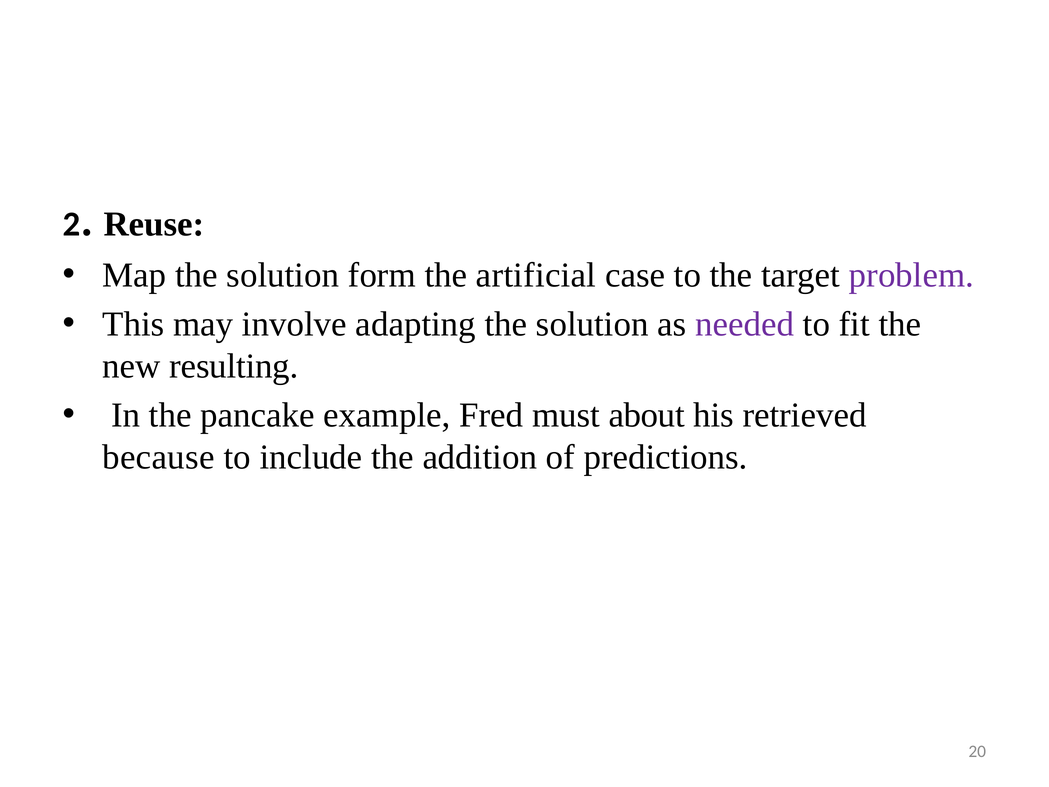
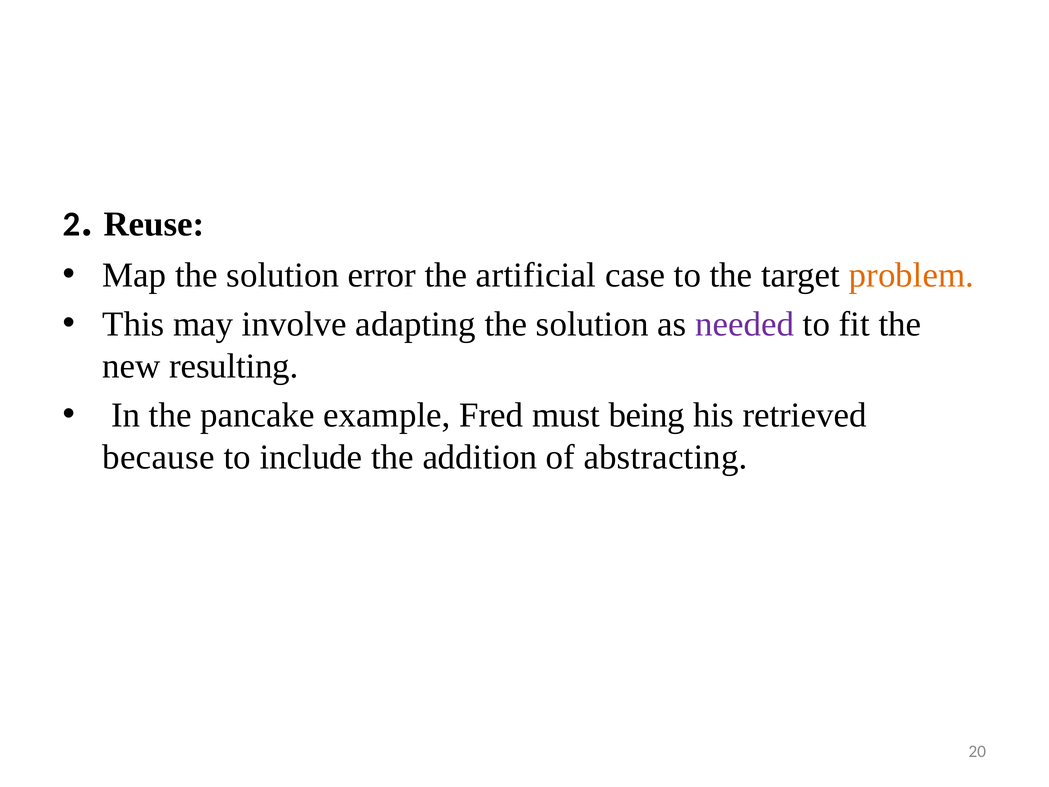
form: form -> error (382, 275)
problem colour: purple -> orange (911, 275)
about: about -> being (647, 415)
predictions: predictions -> abstracting (666, 457)
